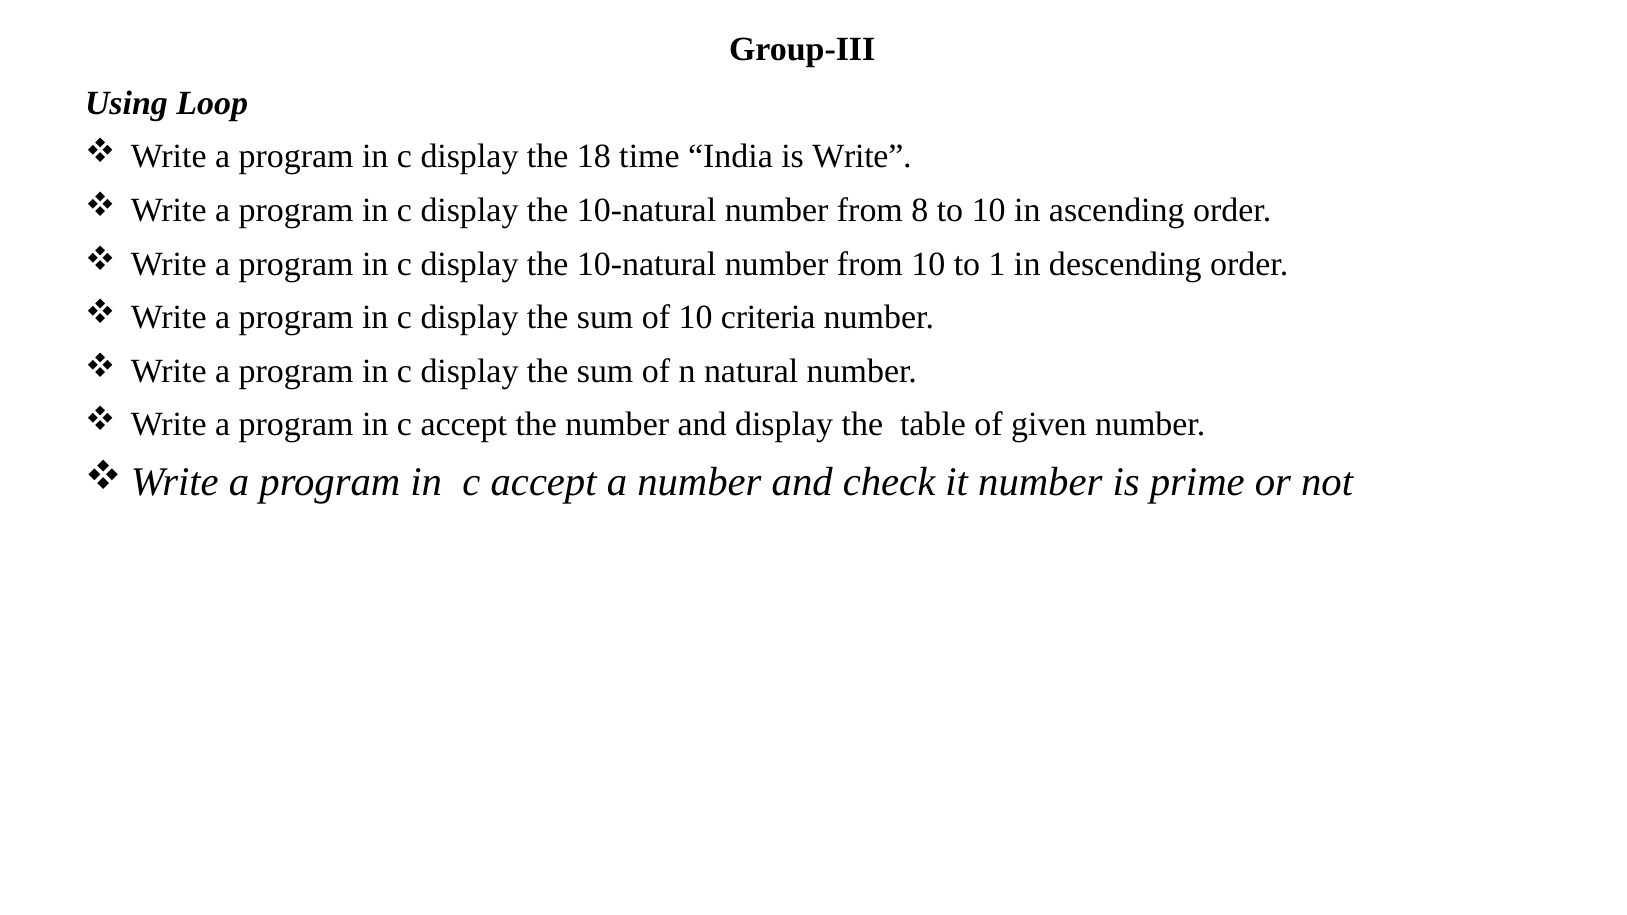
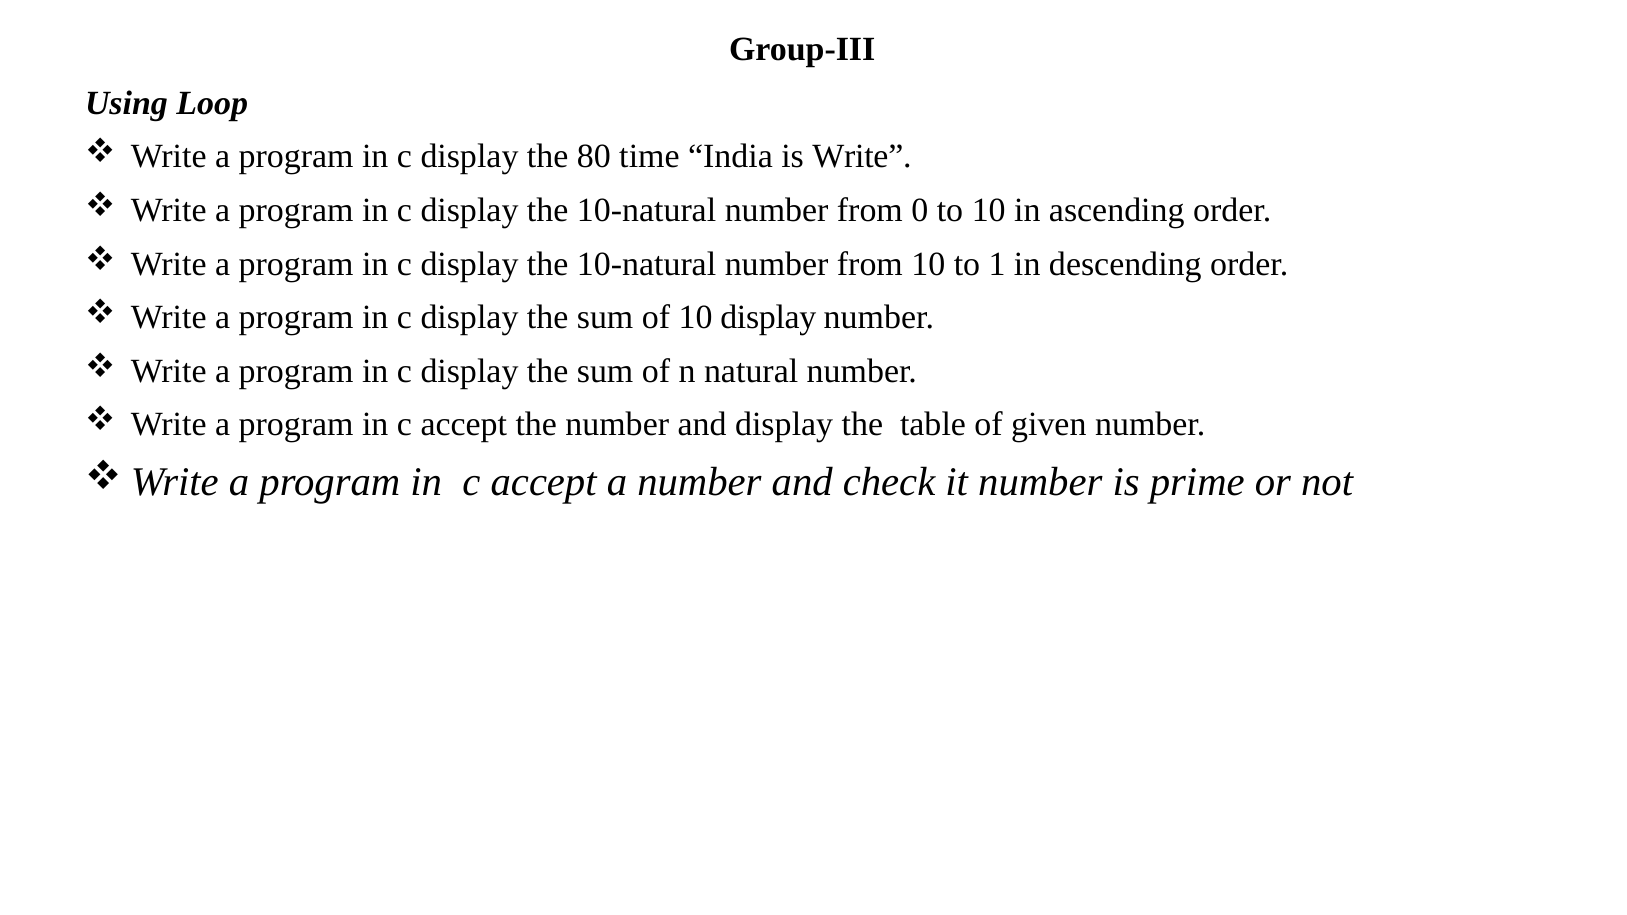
18: 18 -> 80 (594, 157)
8: 8 -> 0 (920, 210)
10 criteria: criteria -> display (768, 318)
